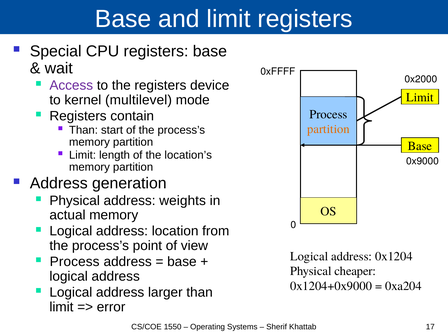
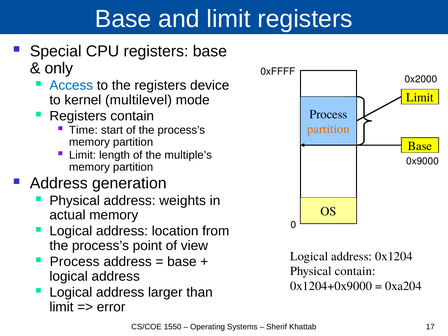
wait: wait -> only (59, 68)
Access colour: purple -> blue (71, 85)
Than: Than -> Time (83, 130)
location’s: location’s -> multiple’s (188, 155)
Physical cheaper: cheaper -> contain (355, 271)
